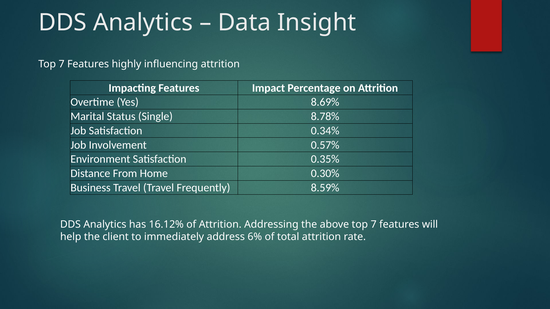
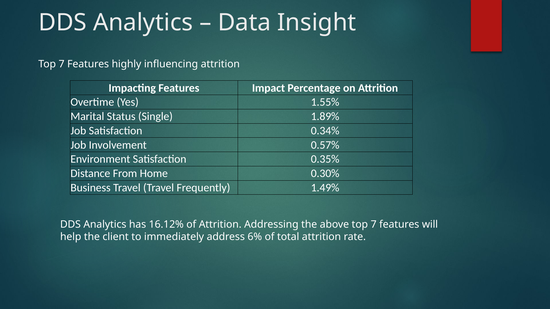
8.69%: 8.69% -> 1.55% (325, 102)
8.78%: 8.78% -> 1.89% (325, 117)
8.59%: 8.59% -> 1.49% (325, 188)
